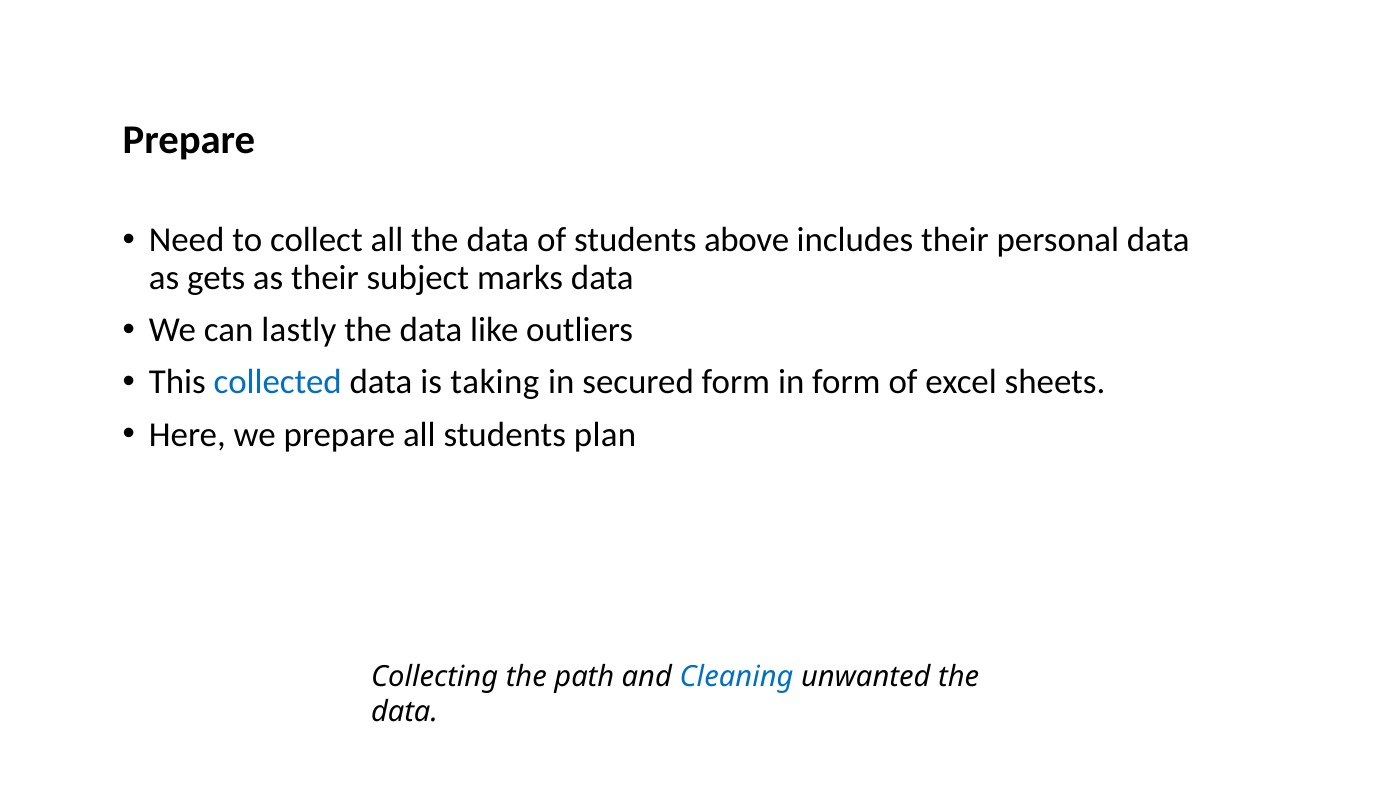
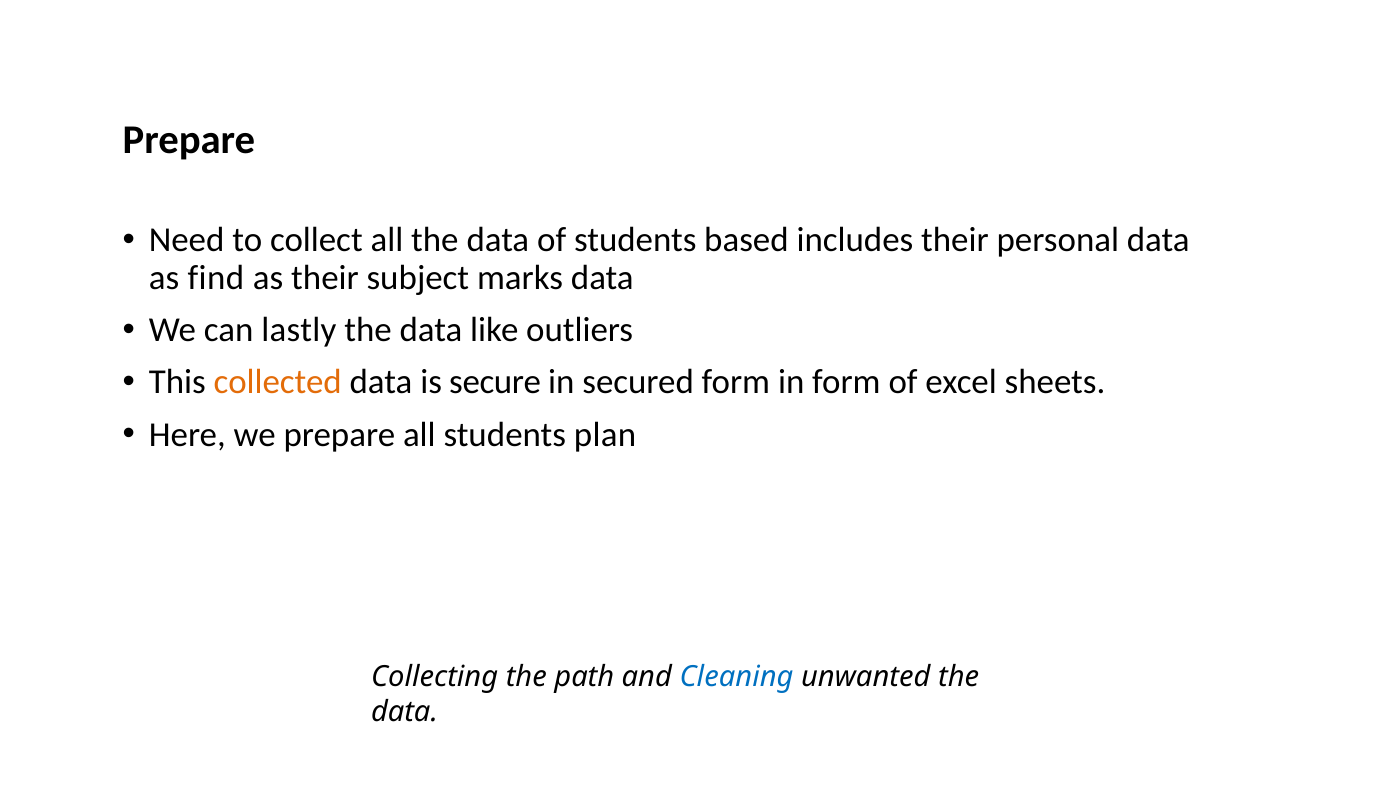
above: above -> based (746, 240)
gets: gets -> find (216, 278)
collected colour: blue -> orange (278, 382)
taking: taking -> secure (495, 382)
